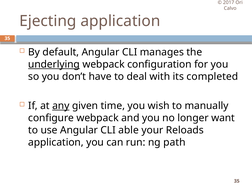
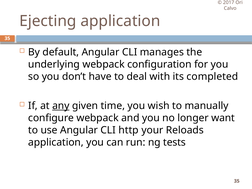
underlying underline: present -> none (54, 64)
able: able -> http (129, 130)
path: path -> tests (175, 142)
